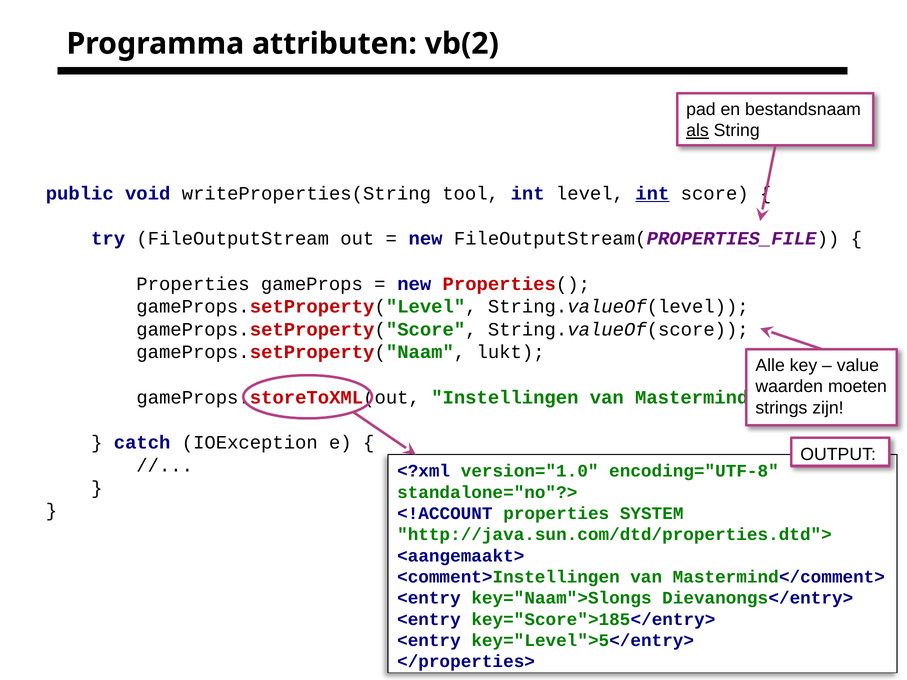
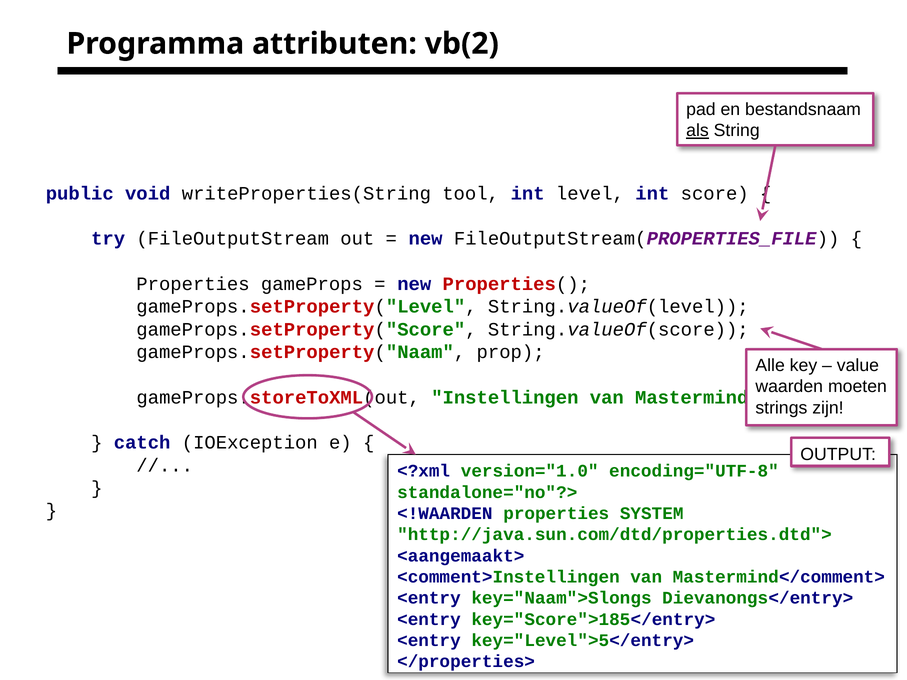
int underline: present -> none (652, 193)
lukt: lukt -> prop (511, 352)
<!ACCOUNT: <!ACCOUNT -> <!WAARDEN (445, 514)
